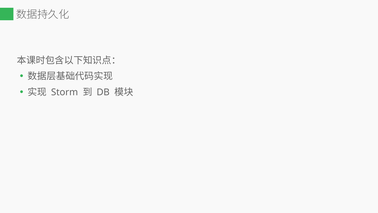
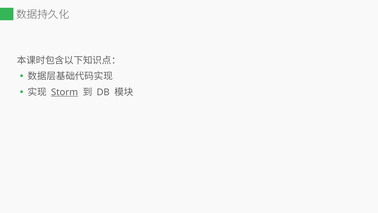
Storm underline: none -> present (65, 92)
